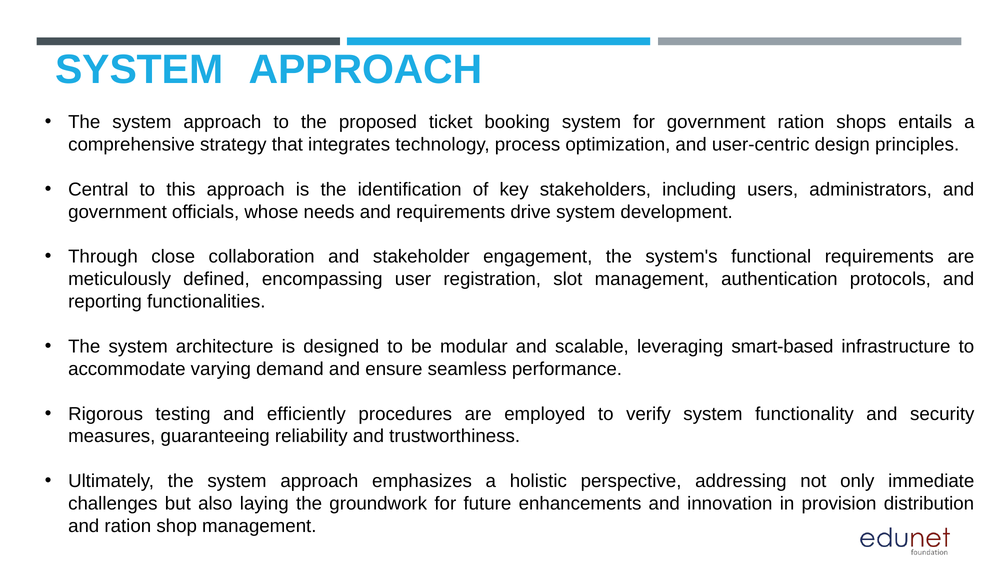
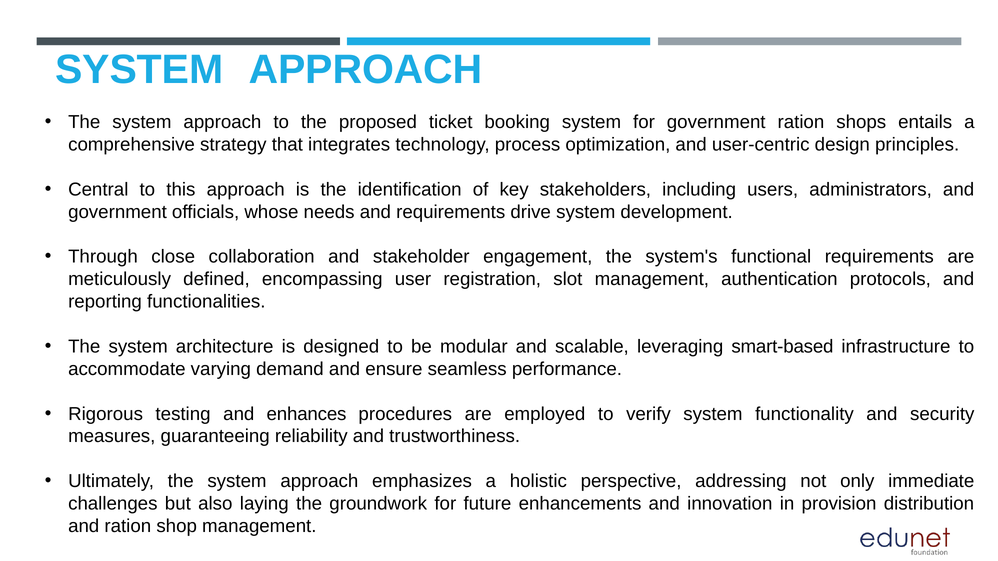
efficiently: efficiently -> enhances (307, 414)
